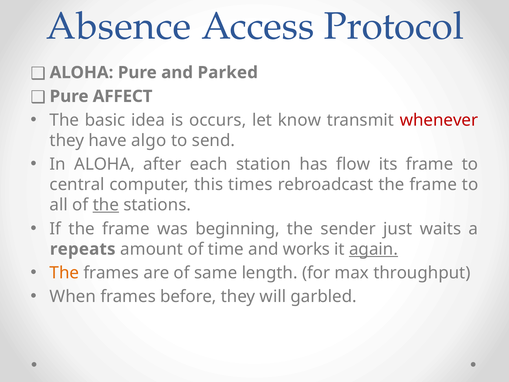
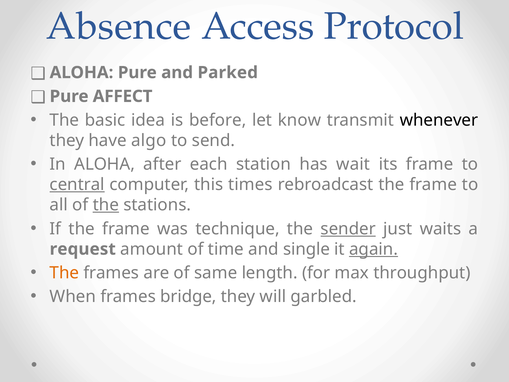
occurs: occurs -> before (218, 120)
whenever colour: red -> black (439, 120)
flow: flow -> wait (353, 164)
central underline: none -> present (77, 184)
beginning: beginning -> technique (238, 229)
sender underline: none -> present (348, 229)
repeats: repeats -> request (83, 249)
works: works -> single (307, 249)
before: before -> bridge (188, 296)
